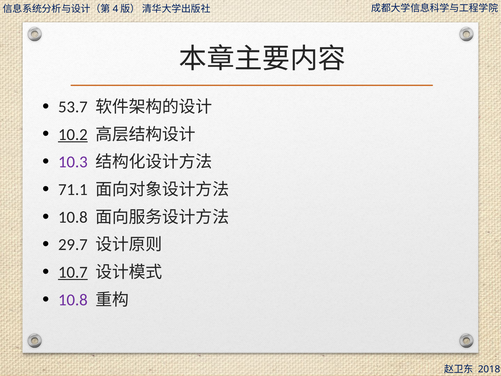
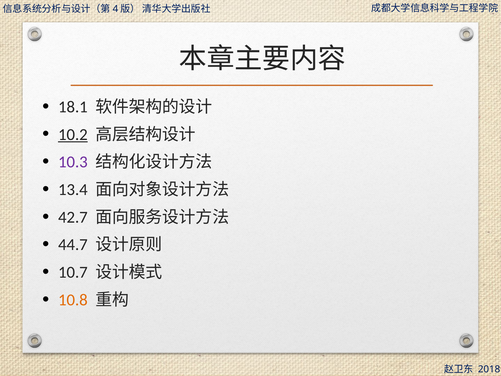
53.7: 53.7 -> 18.1 (73, 107)
71.1: 71.1 -> 13.4 (73, 190)
10.8: 10.8 -> 42.7 (73, 217)
29.7: 29.7 -> 44.7 (73, 245)
10.7 underline: present -> none (73, 272)
10.8 colour: purple -> orange (73, 300)
